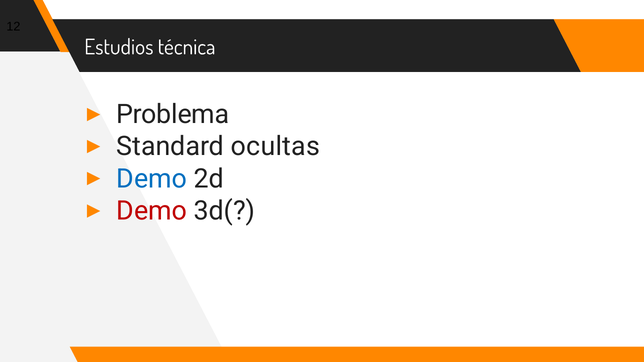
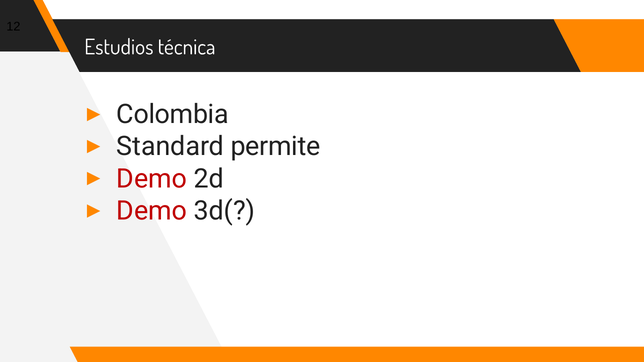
Problema: Problema -> Colombia (173, 114)
ocultas: ocultas -> permite (276, 147)
Demo colour: blue -> red (152, 179)
